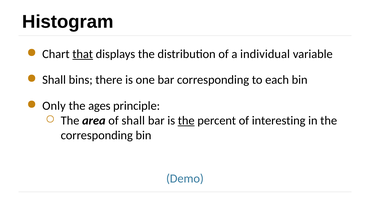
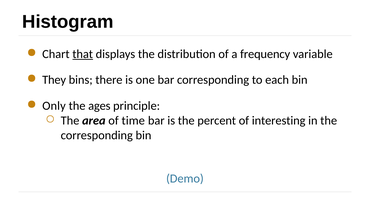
individual: individual -> frequency (265, 54)
Shall: Shall -> They (54, 80)
of shall: shall -> time (133, 121)
the underline: present -> none (186, 121)
